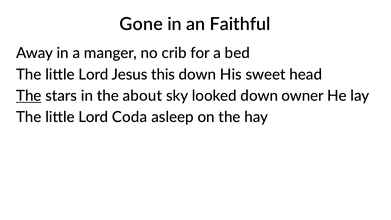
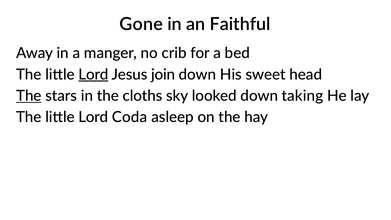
Lord underline: none -> present (93, 75)
this: this -> join (163, 75)
about: about -> cloths (143, 96)
owner: owner -> taking (302, 96)
